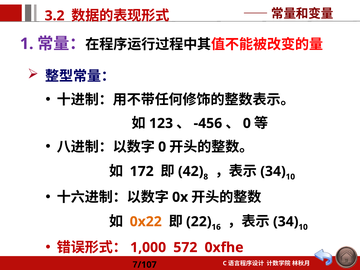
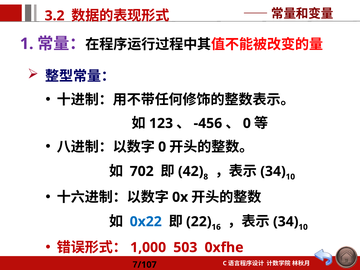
172: 172 -> 702 (142, 171)
0x22 colour: orange -> blue (146, 222)
572: 572 -> 503 (185, 247)
